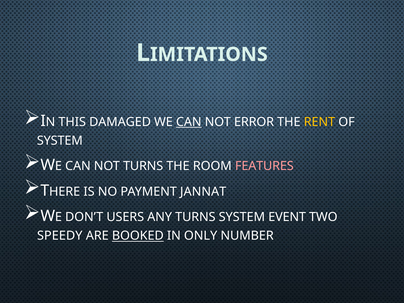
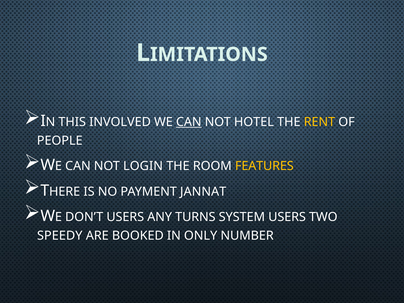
DAMAGED: DAMAGED -> INVOLVED (120, 122)
ERROR: ERROR -> HOTEL (254, 122)
SYSTEM: SYSTEM -> PEOPLE (60, 141)
NOT TURNS: TURNS -> LOGIN (143, 166)
FEATURES colour: pink -> yellow (264, 166)
SYSTEM EVENT: EVENT -> USERS (287, 217)
BOOKED underline: present -> none (138, 236)
